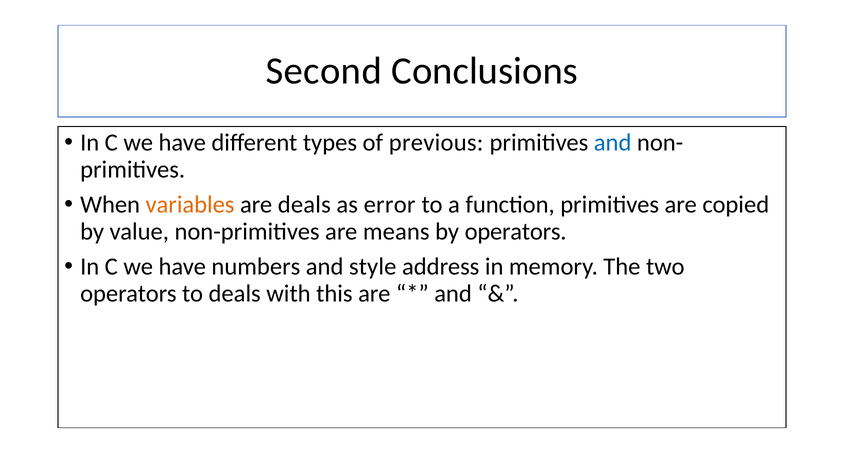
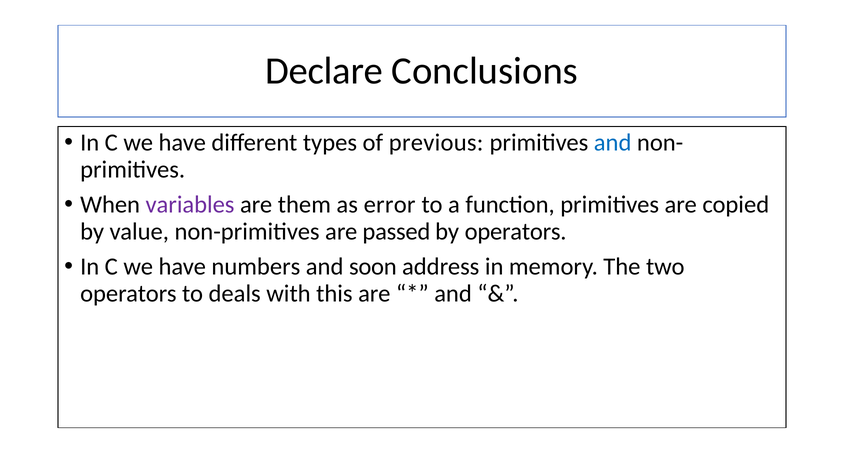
Second: Second -> Declare (324, 71)
variables colour: orange -> purple (190, 205)
are deals: deals -> them (304, 205)
means: means -> passed (396, 231)
style: style -> soon (373, 267)
